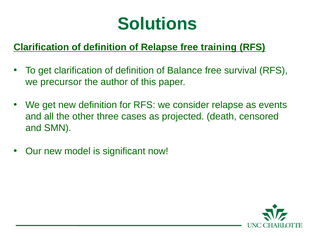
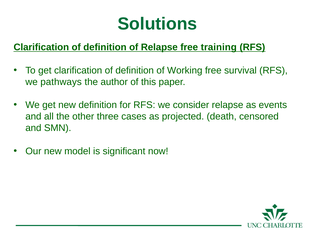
Balance: Balance -> Working (185, 70)
precursor: precursor -> pathways (61, 82)
